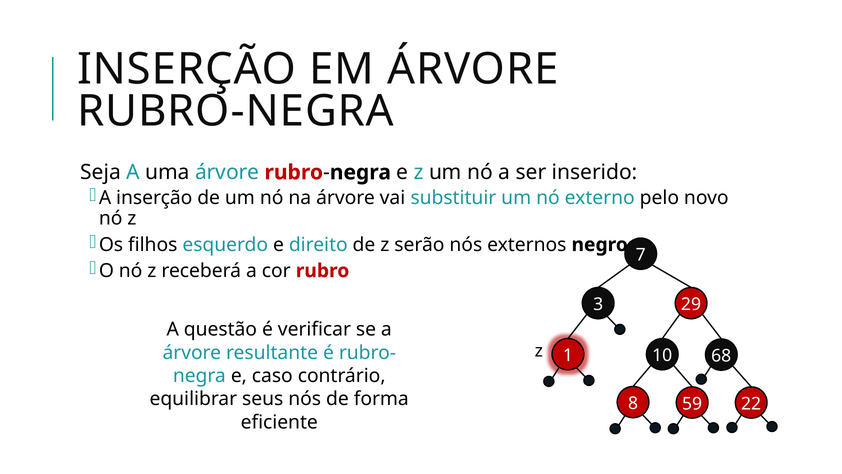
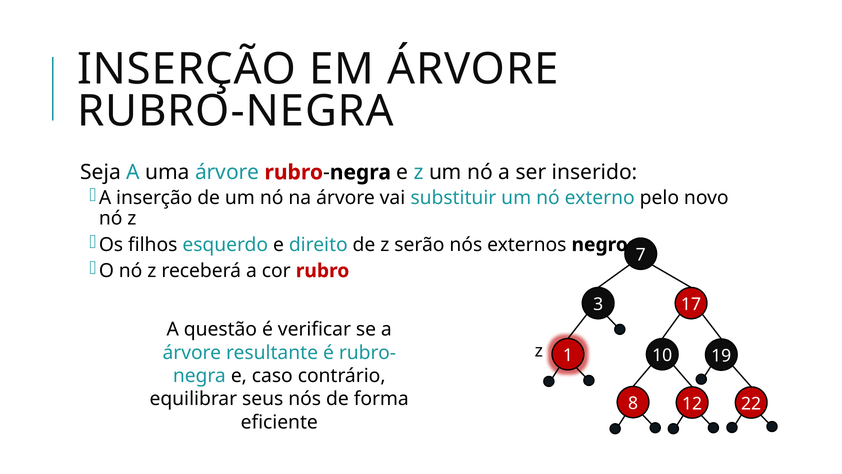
29: 29 -> 17 (691, 304)
68: 68 -> 19 (721, 356)
59: 59 -> 12 (692, 403)
